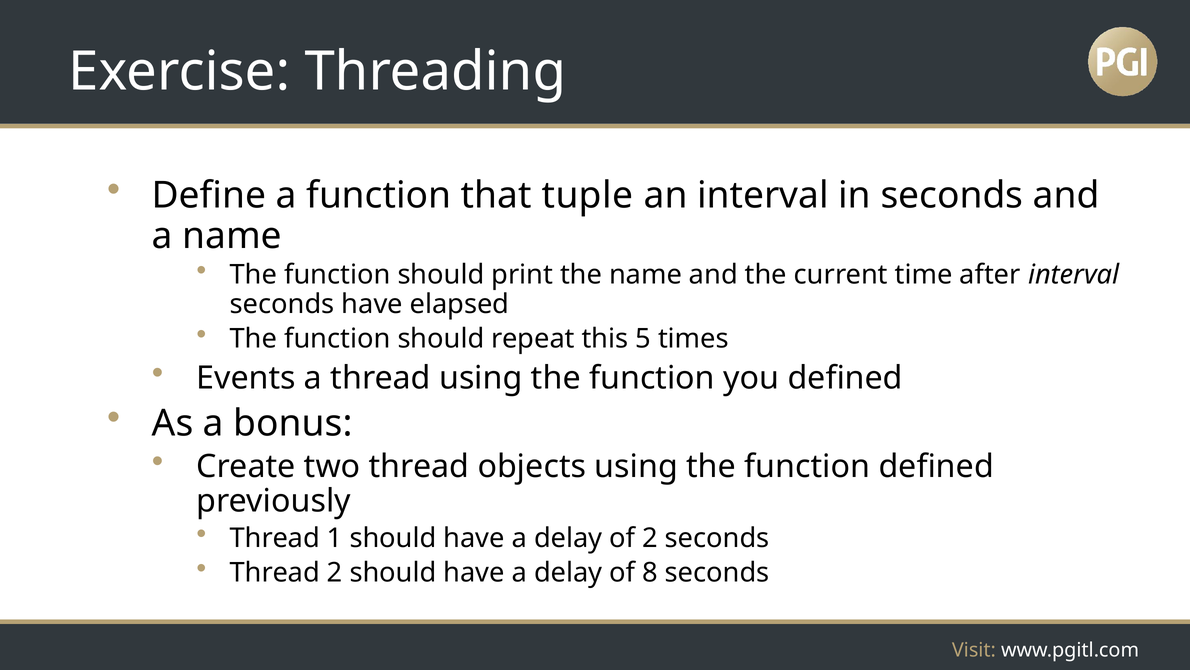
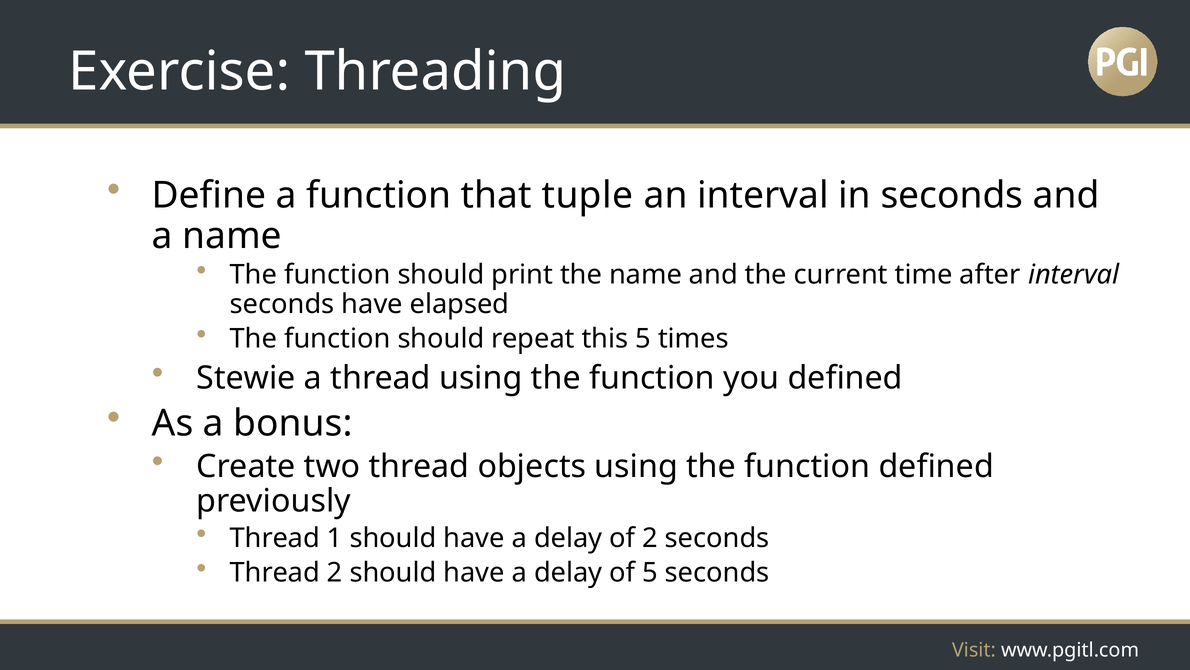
Events: Events -> Stewie (246, 378)
of 8: 8 -> 5 (650, 572)
